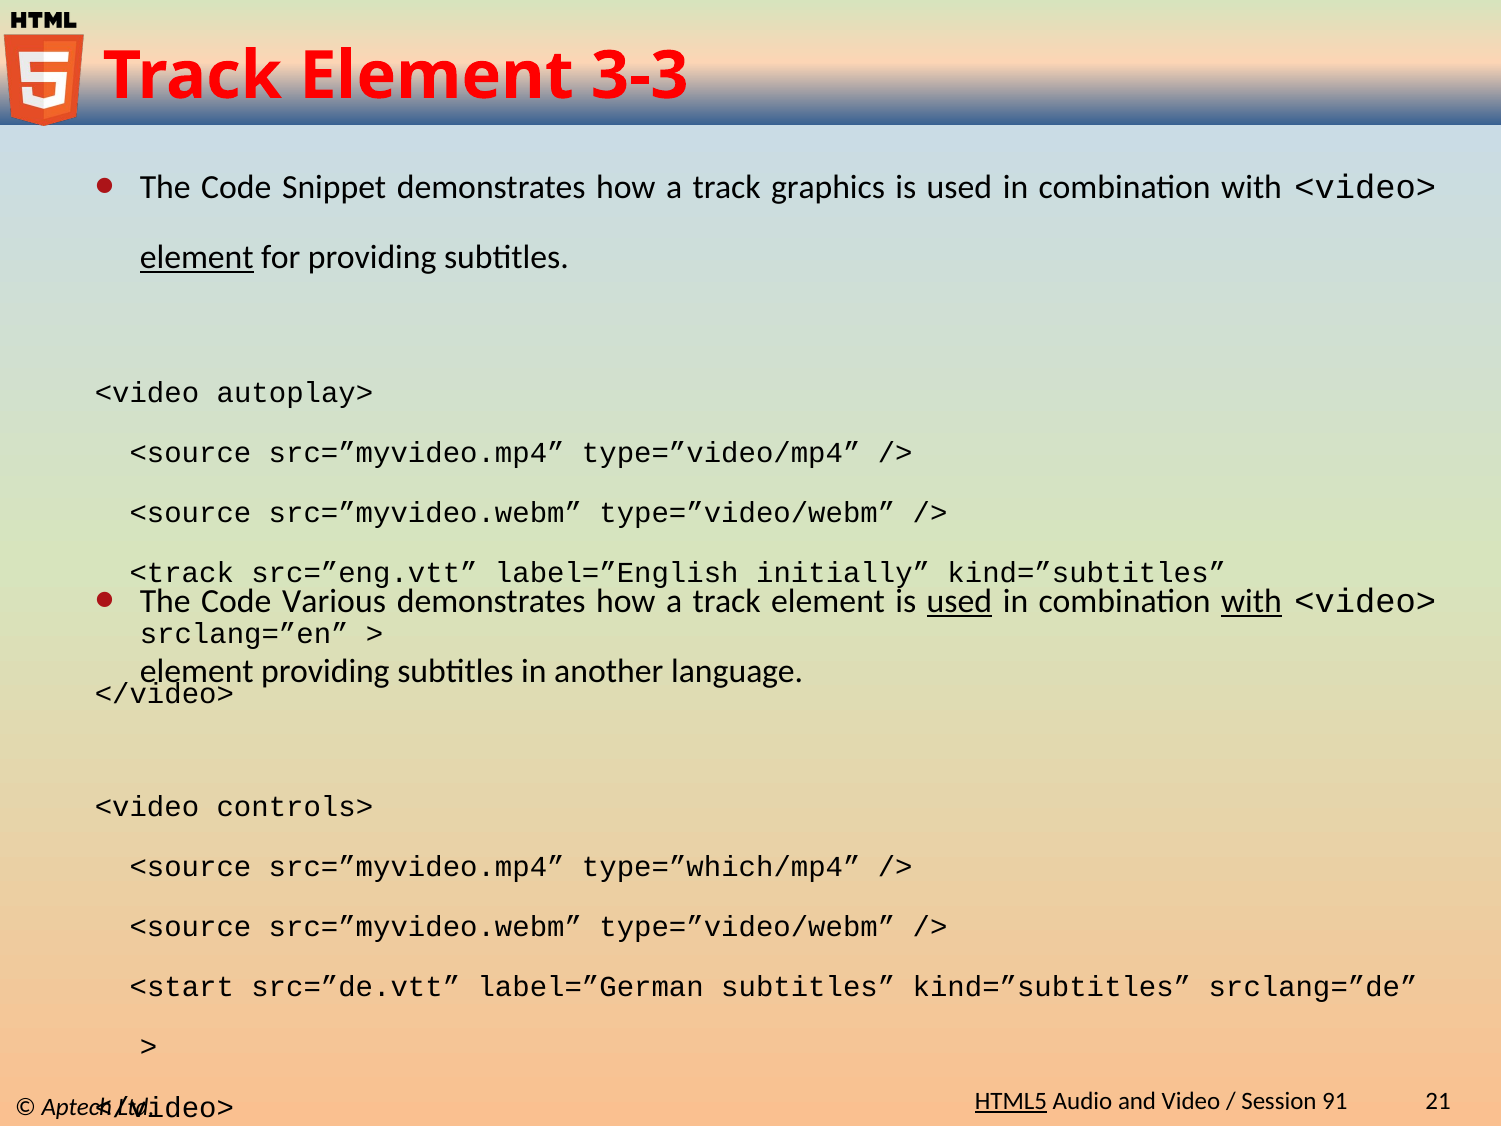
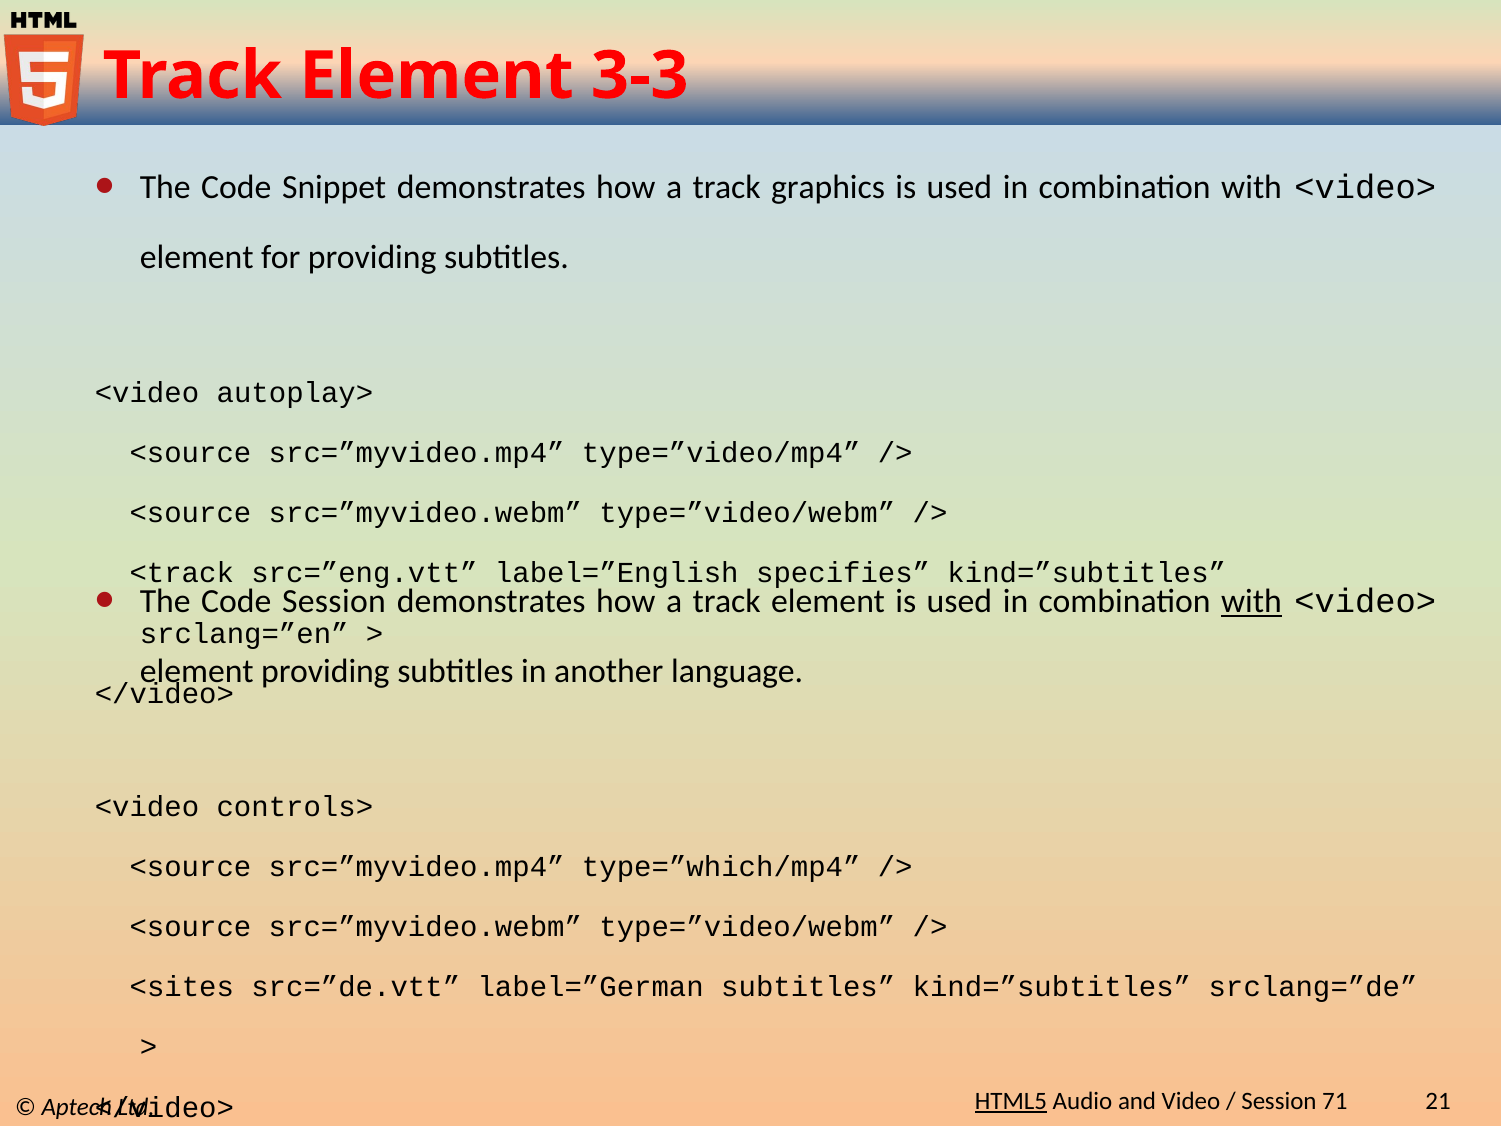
element underline: present -> none (197, 257)
initially: initially -> specifies (843, 573)
Code Various: Various -> Session (334, 601)
used underline: present -> none (959, 601)
<start: <start -> <sites (182, 987)
91: 91 -> 71 (1335, 1101)
